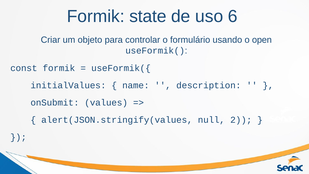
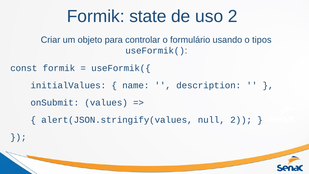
uso 6: 6 -> 2 (233, 16)
open: open -> tipos (262, 40)
